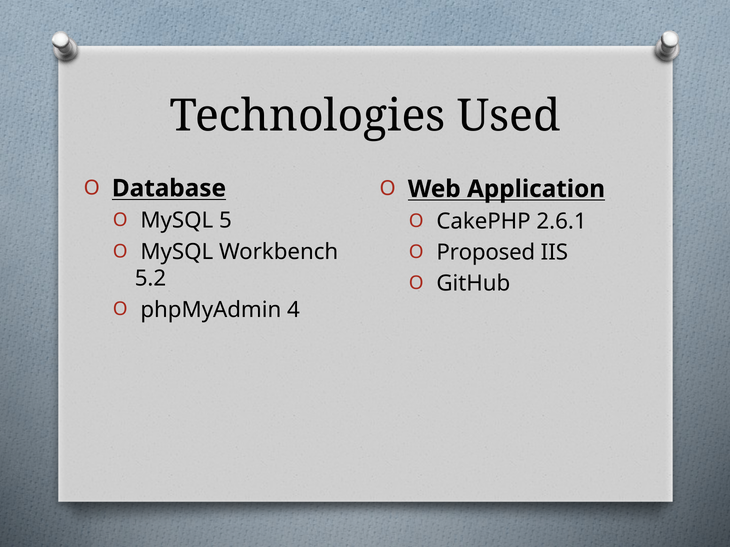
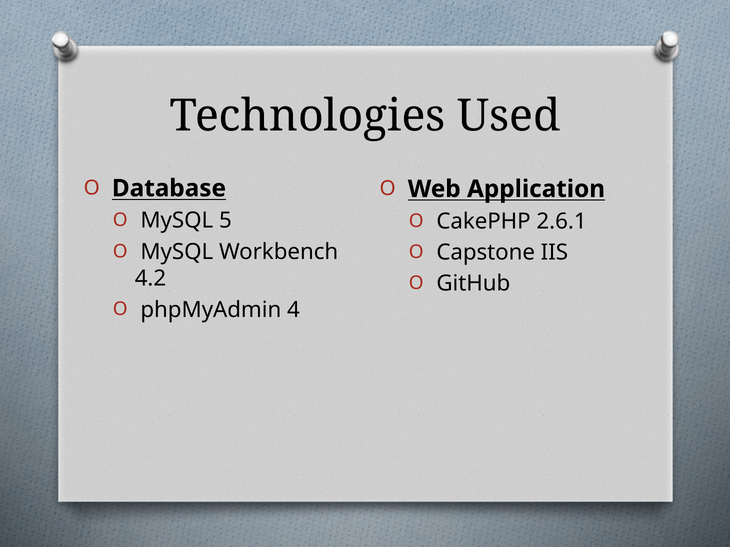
Proposed: Proposed -> Capstone (486, 253)
5.2: 5.2 -> 4.2 (150, 279)
